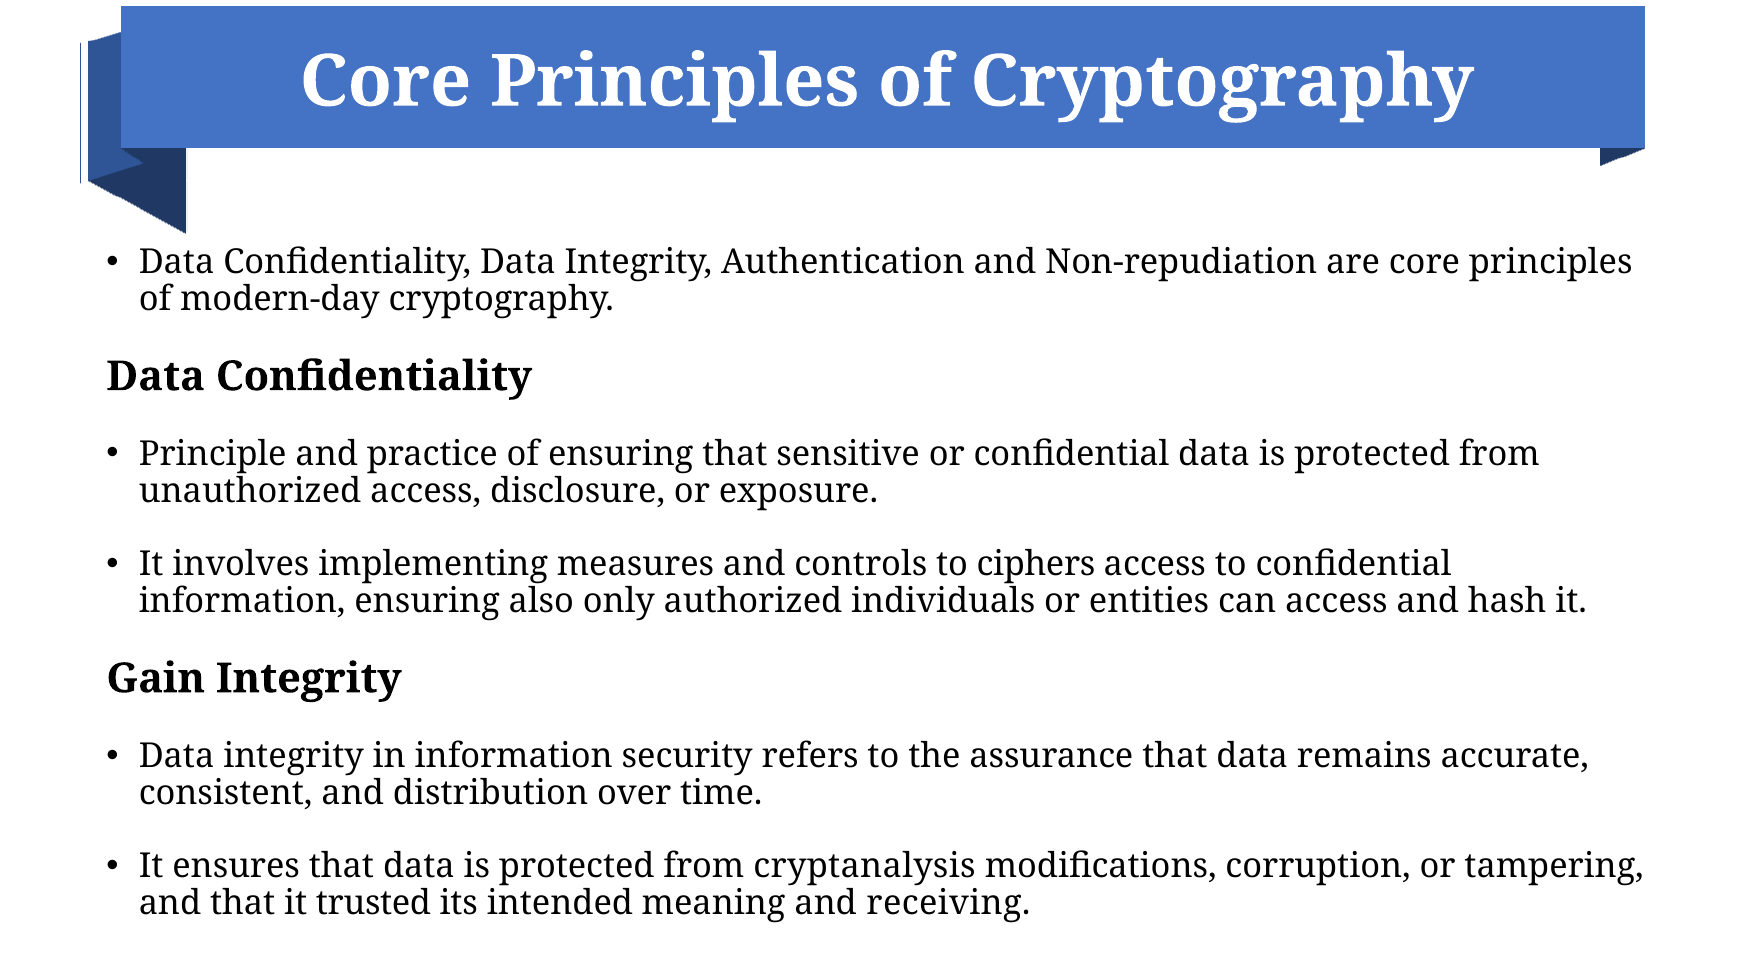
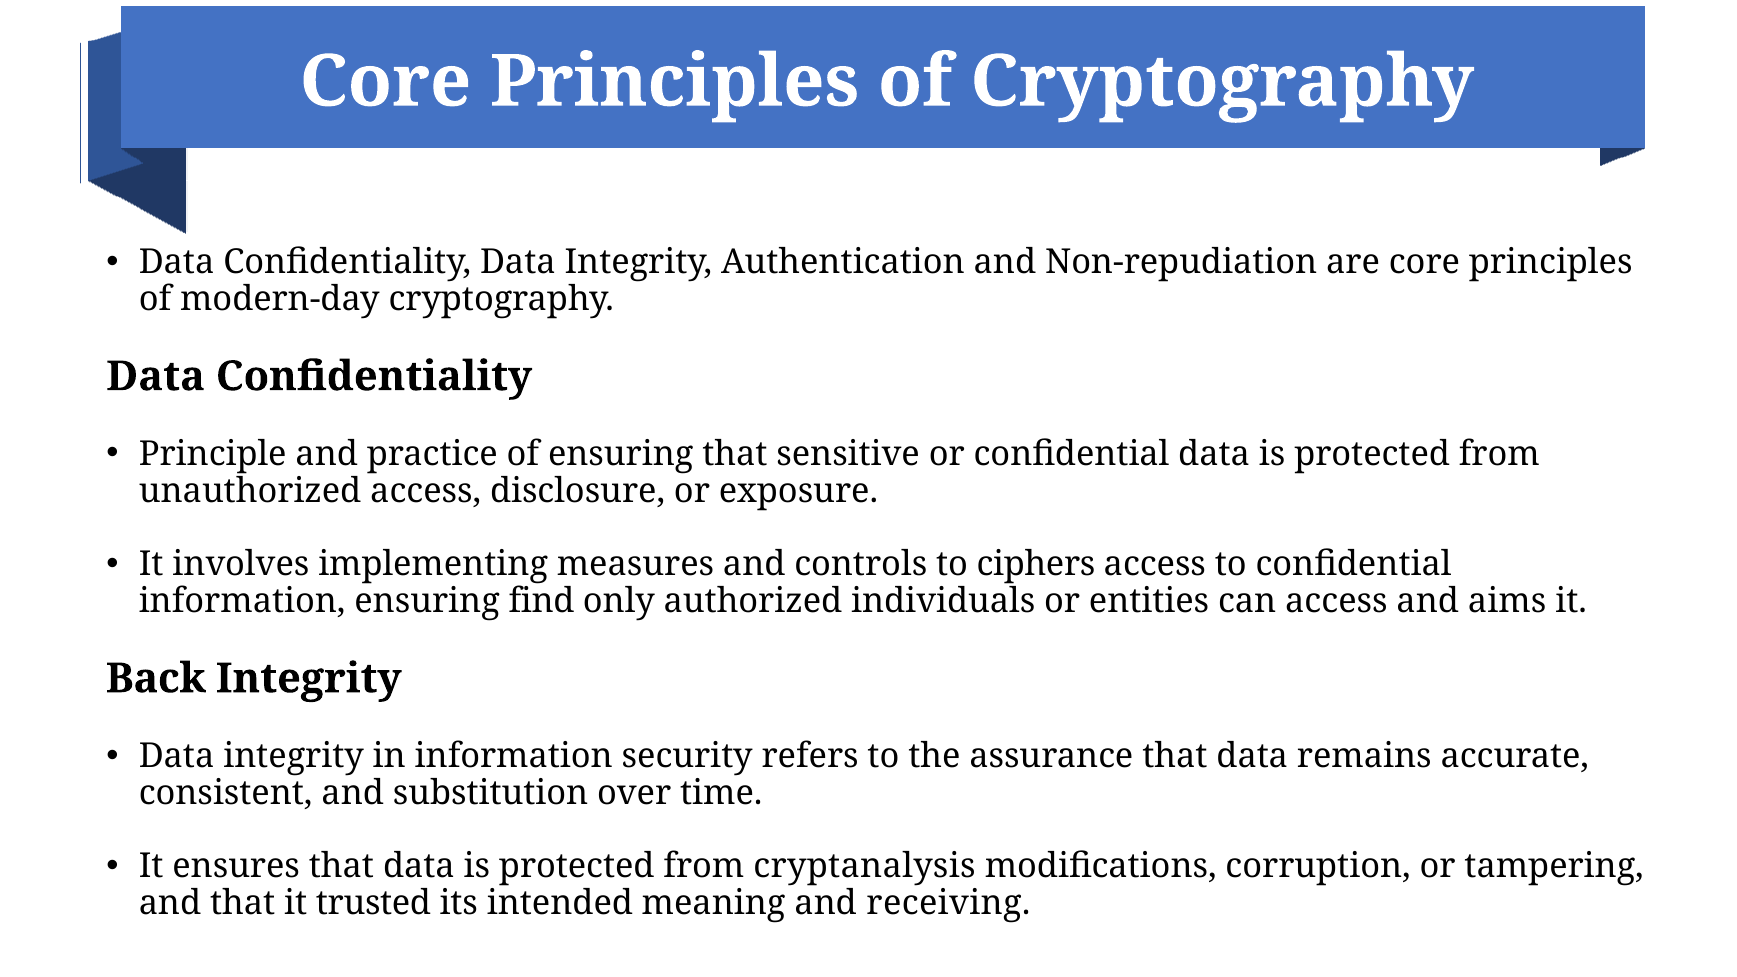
also: also -> find (541, 601)
hash: hash -> aims (1507, 601)
Gain: Gain -> Back (156, 679)
distribution: distribution -> substitution (491, 793)
